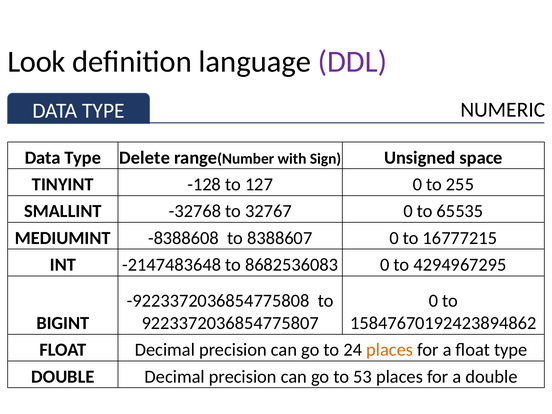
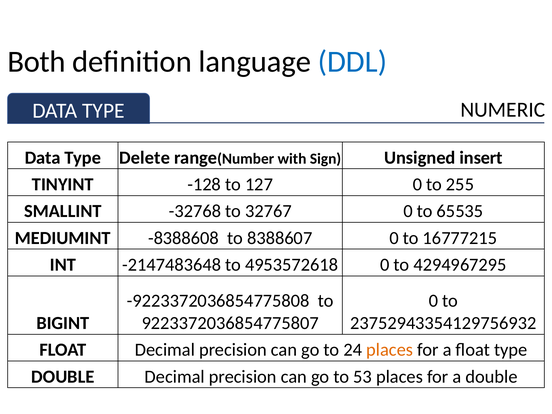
Look: Look -> Both (36, 62)
DDL colour: purple -> blue (352, 62)
space: space -> insert (481, 158)
8682536083: 8682536083 -> 4953572618 (292, 265)
15847670192423894862: 15847670192423894862 -> 23752943354129756932 (443, 323)
